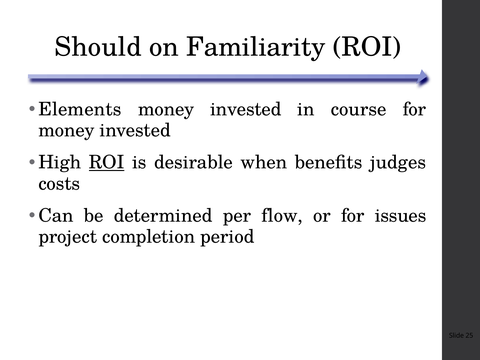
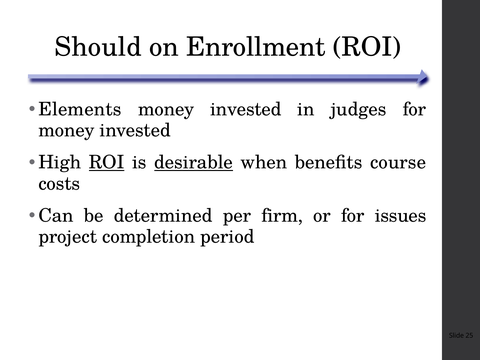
Familiarity: Familiarity -> Enrollment (256, 47)
course: course -> judges (359, 109)
desirable underline: none -> present (194, 162)
judges: judges -> course (398, 162)
flow: flow -> firm (282, 216)
